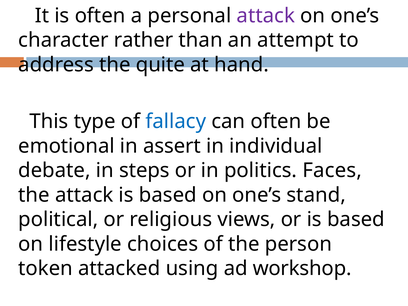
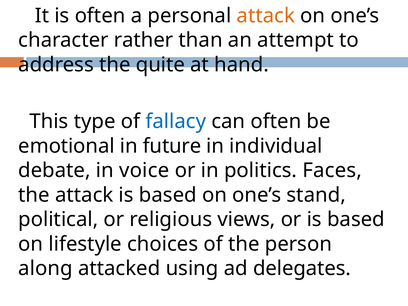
attack colour: purple -> orange (266, 16)
assert: assert -> future (172, 146)
steps: steps -> voice (144, 171)
token: token -> along (46, 268)
workshop: workshop -> delegates (302, 268)
